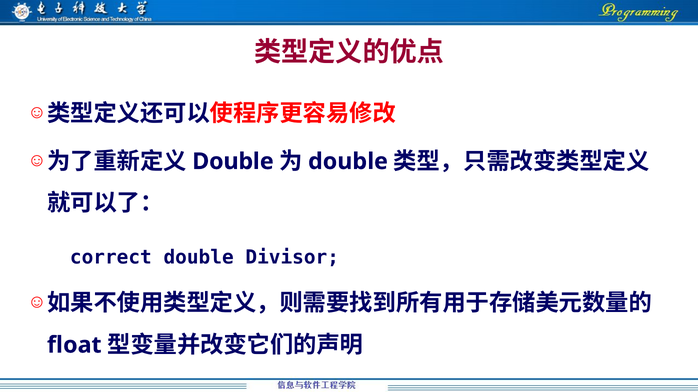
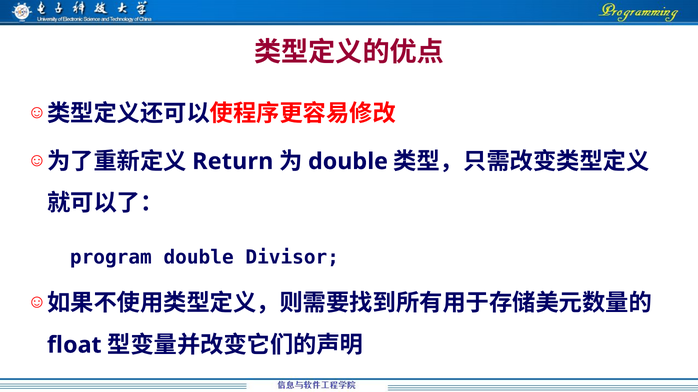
Double: Double -> Return (233, 162)
correct: correct -> program (111, 258)
